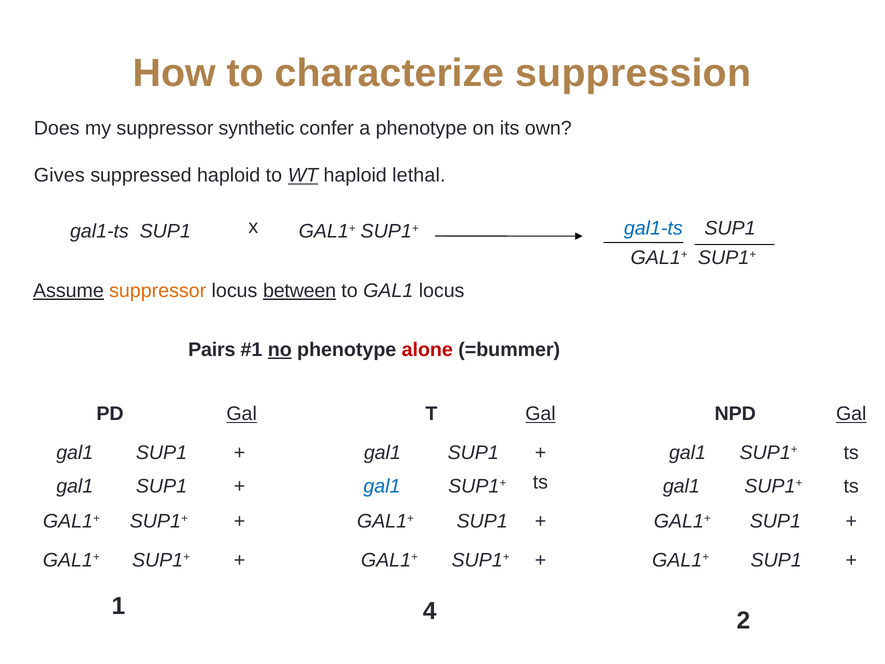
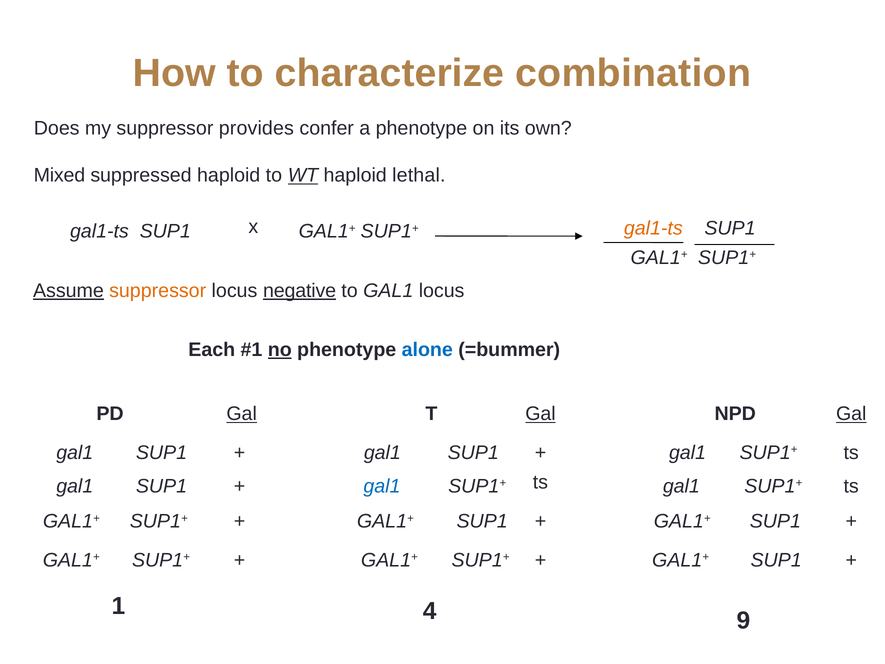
suppression: suppression -> combination (633, 73)
synthetic: synthetic -> provides (256, 128)
Gives: Gives -> Mixed (59, 175)
gal1-ts colour: blue -> orange (653, 228)
between: between -> negative (300, 290)
Pairs: Pairs -> Each (212, 349)
alone colour: red -> blue (427, 349)
2: 2 -> 9 (743, 620)
